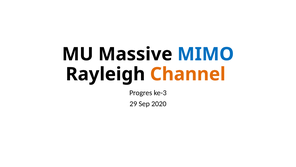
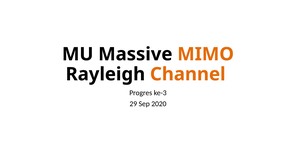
MIMO colour: blue -> orange (206, 54)
